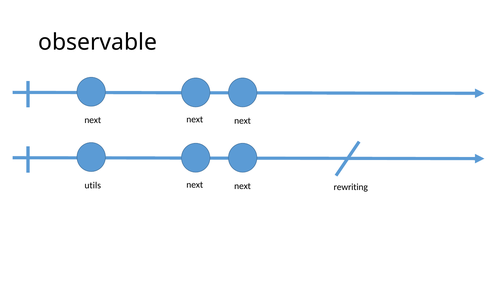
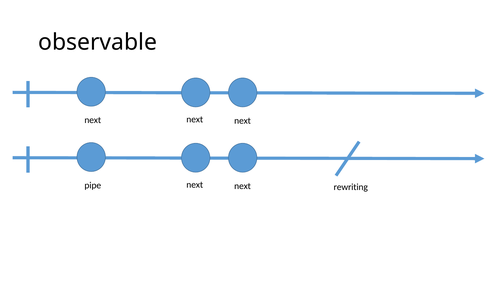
utils: utils -> pipe (93, 185)
